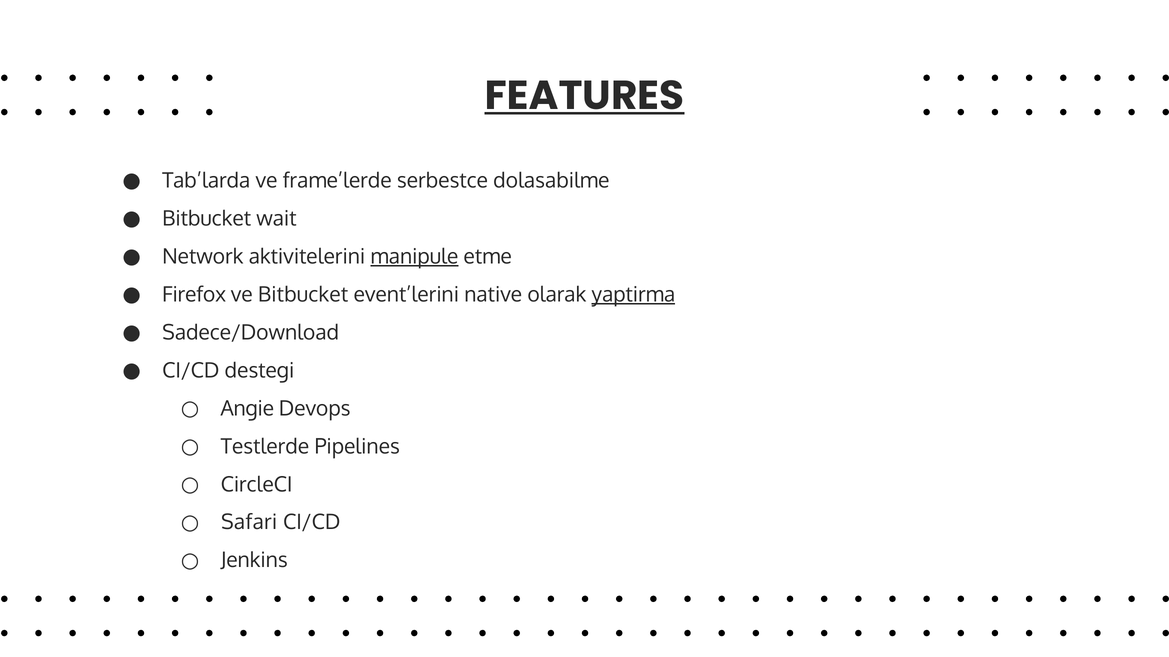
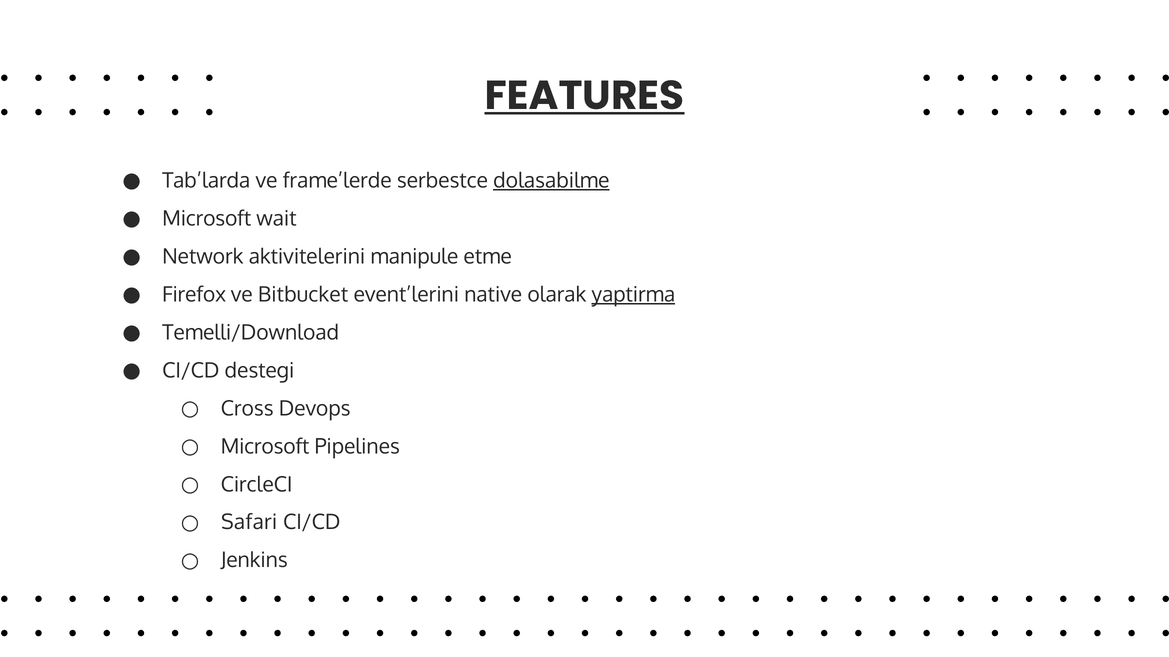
dolasabilme underline: none -> present (551, 181)
Bitbucket: Bitbucket -> Microsoft (207, 219)
manipule underline: present -> none (414, 257)
Sadece/Download: Sadece/Download -> Temelli/Download (251, 333)
Angie: Angie -> Cross (247, 409)
Testlerde: Testlerde -> Microsoft (265, 447)
